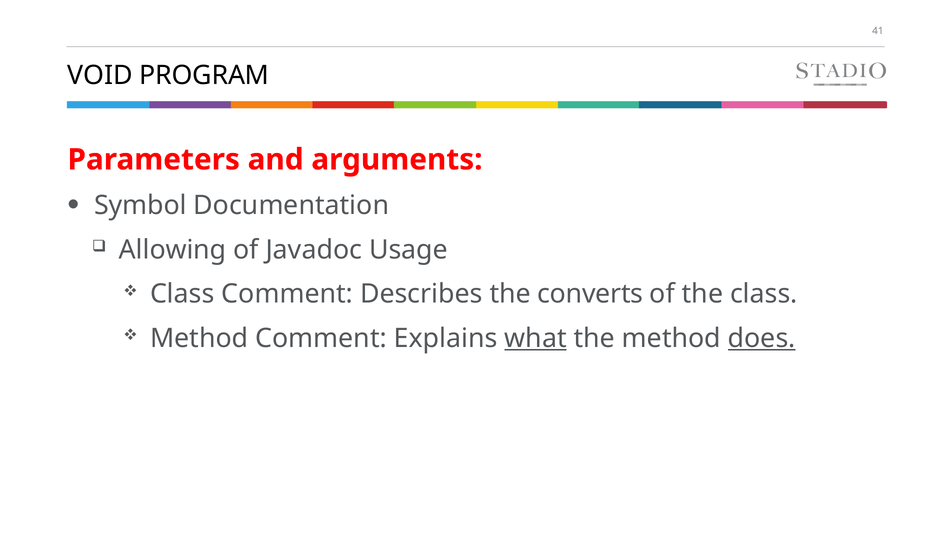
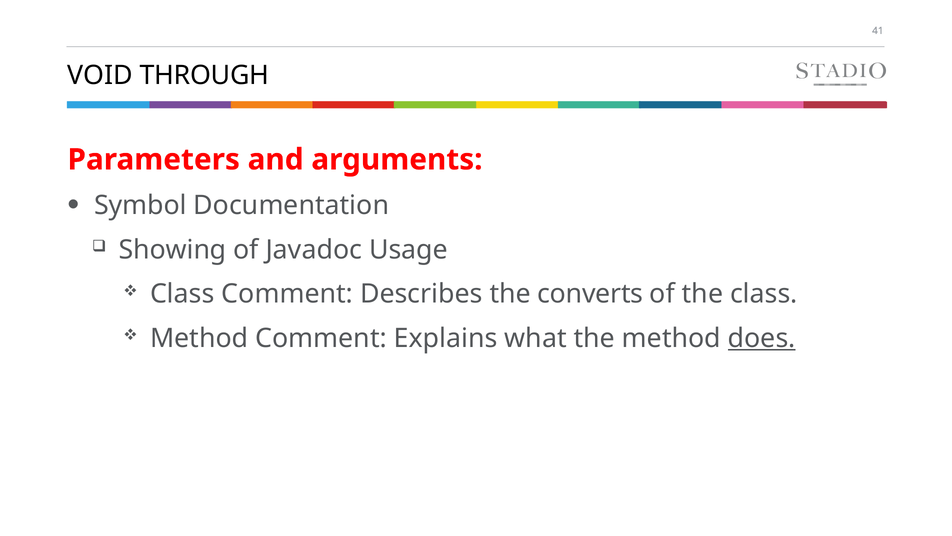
PROGRAM: PROGRAM -> THROUGH (204, 75)
Allowing: Allowing -> Showing (173, 250)
what underline: present -> none (536, 338)
